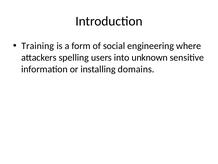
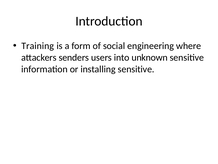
spelling: spelling -> senders (74, 57)
installing domains: domains -> sensitive (136, 69)
